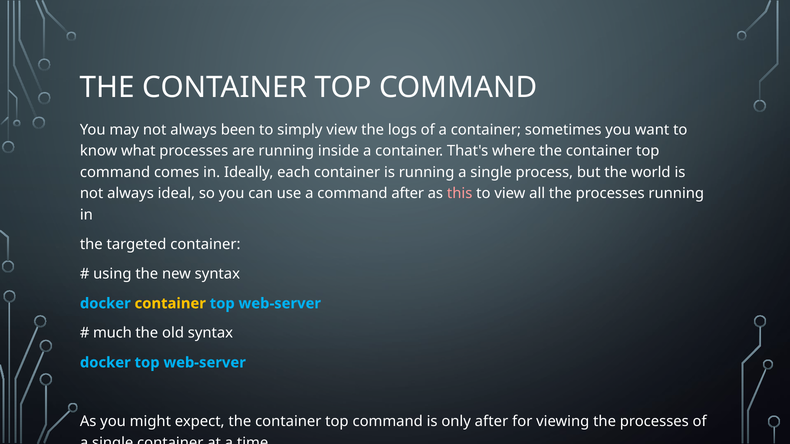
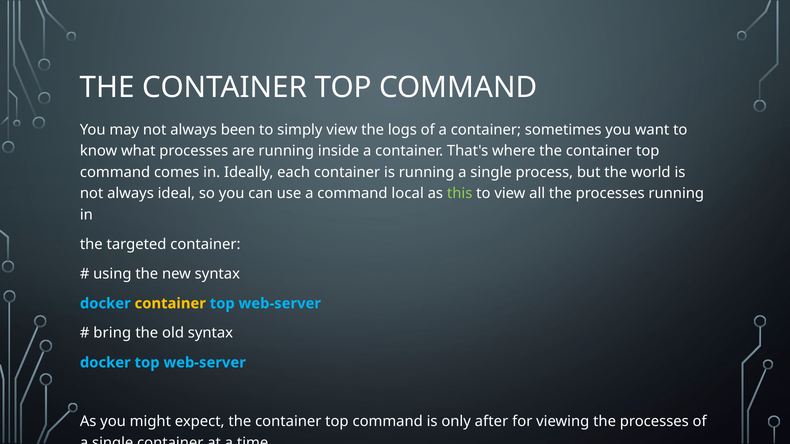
command after: after -> local (408, 194)
this colour: pink -> light green (460, 194)
much: much -> bring (112, 333)
